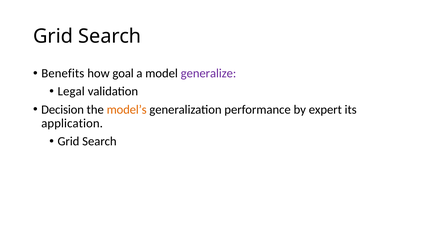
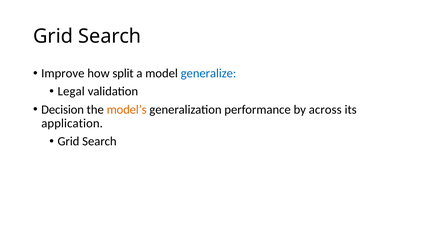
Benefits: Benefits -> Improve (63, 73)
goal: goal -> split (123, 73)
generalize colour: purple -> blue (208, 73)
expert: expert -> across (325, 110)
